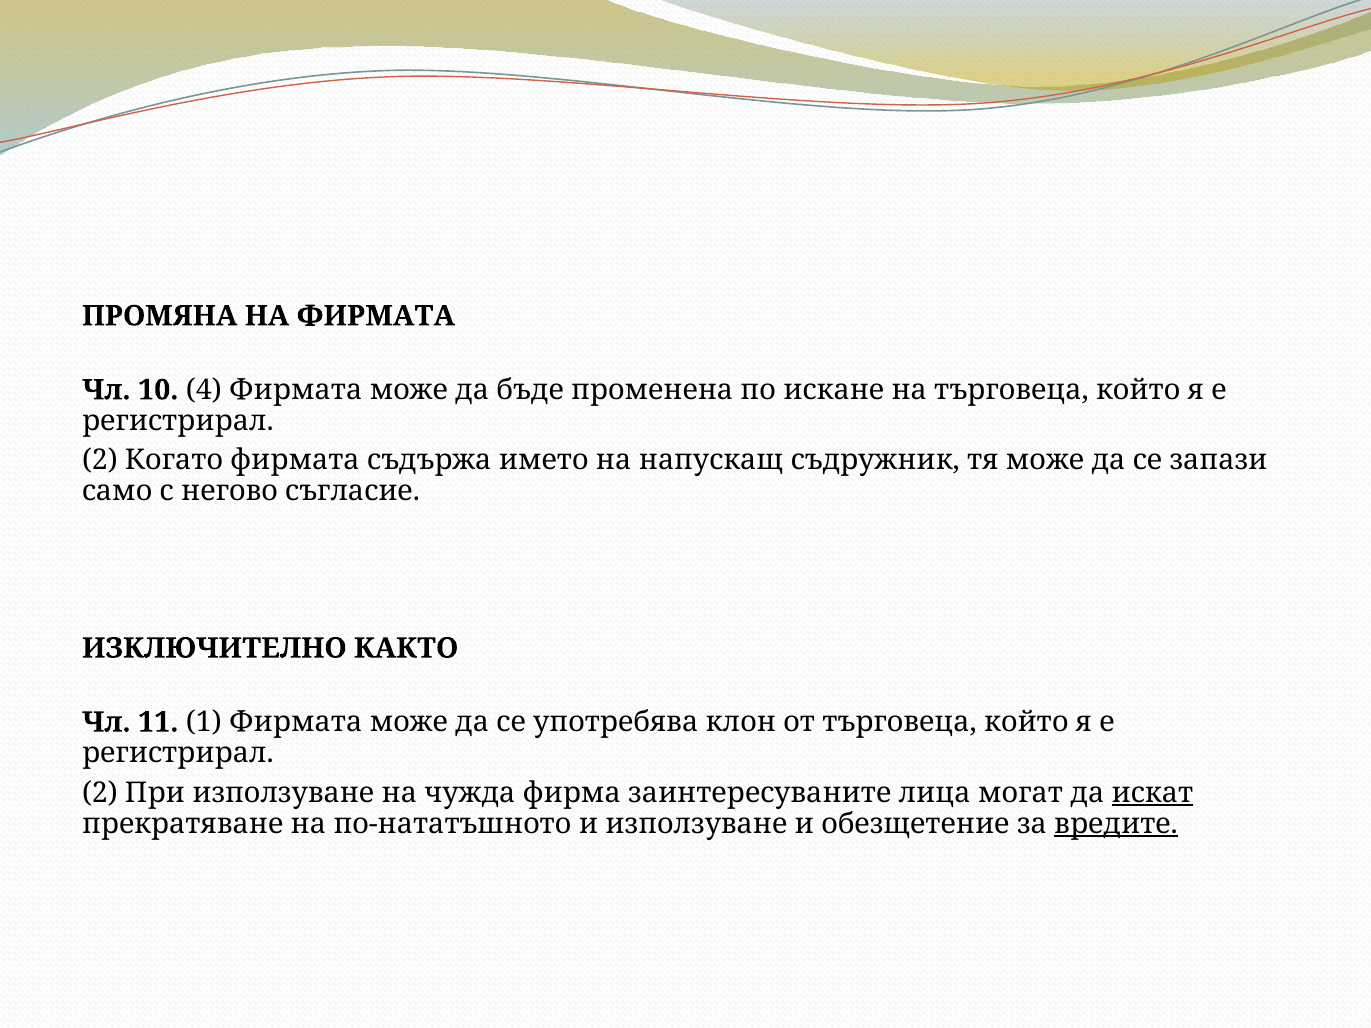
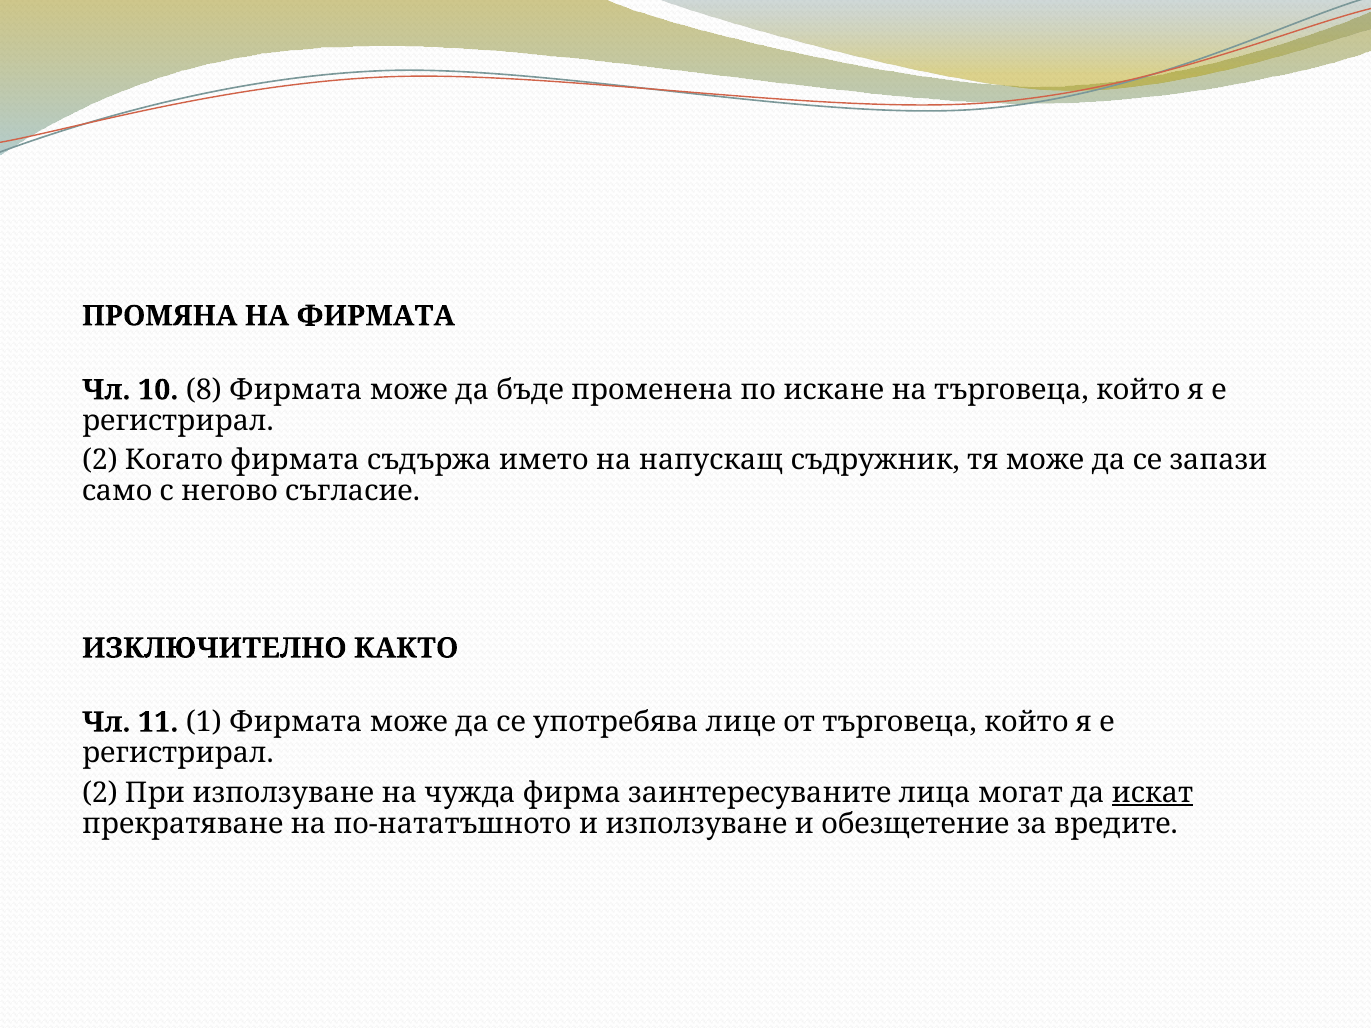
4: 4 -> 8 (204, 390)
клон: клон -> лице (741, 722)
вредите underline: present -> none (1116, 824)
